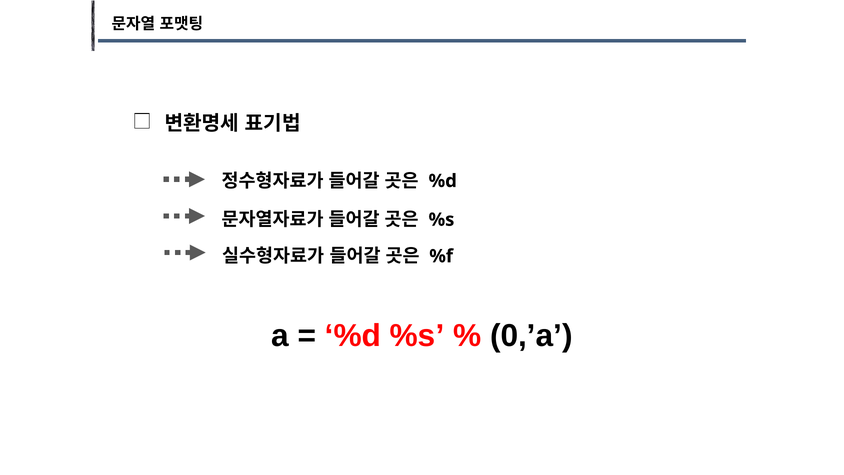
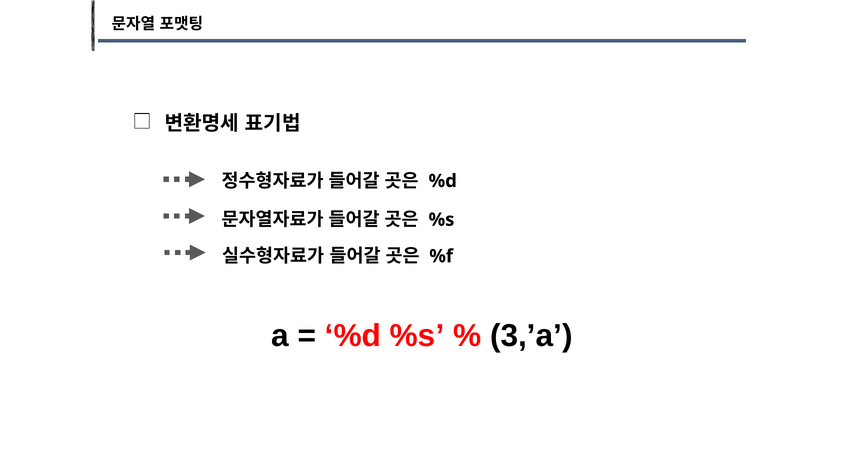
0,’a: 0,’a -> 3,’a (531, 336)
